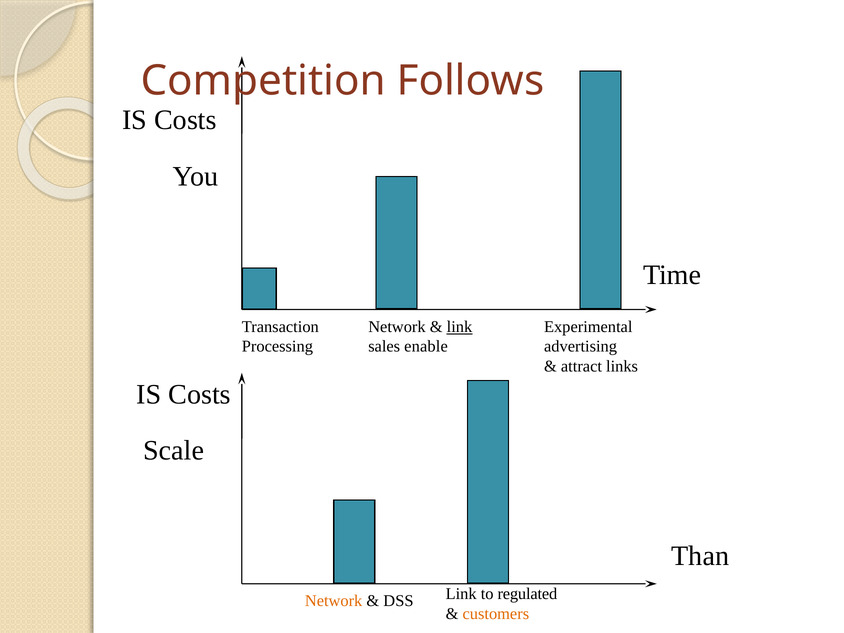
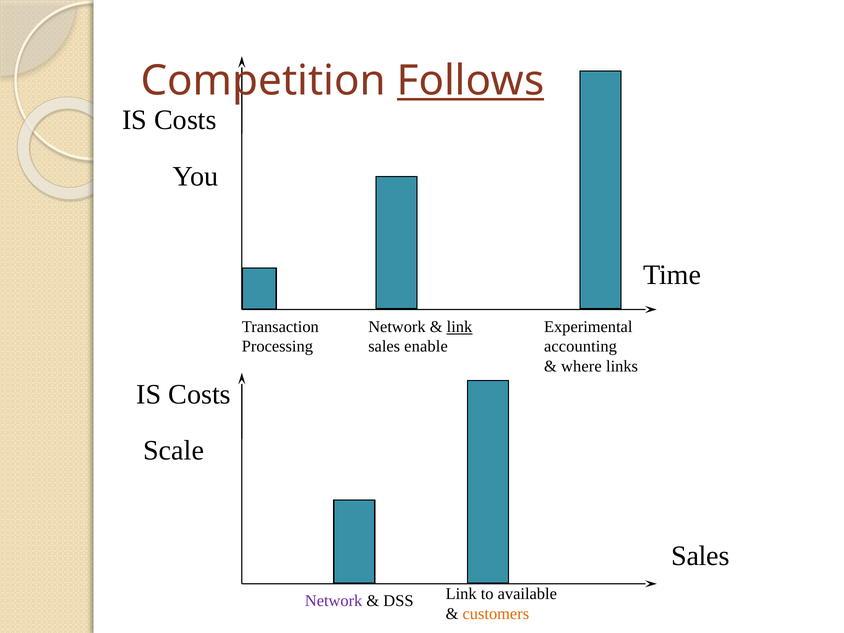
Follows underline: none -> present (471, 81)
advertising: advertising -> accounting (581, 346)
attract: attract -> where (581, 366)
Than: Than -> Sales (700, 556)
regulated: regulated -> available (527, 594)
Network colour: orange -> purple (334, 601)
